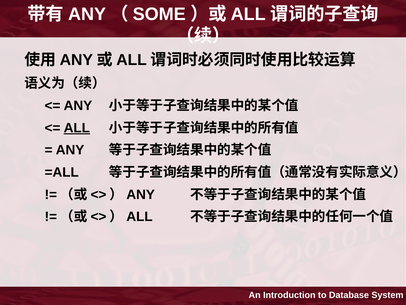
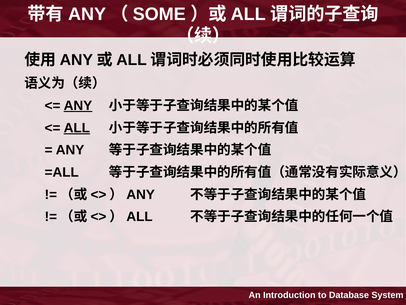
ANY underline: none -> present (78, 106)
